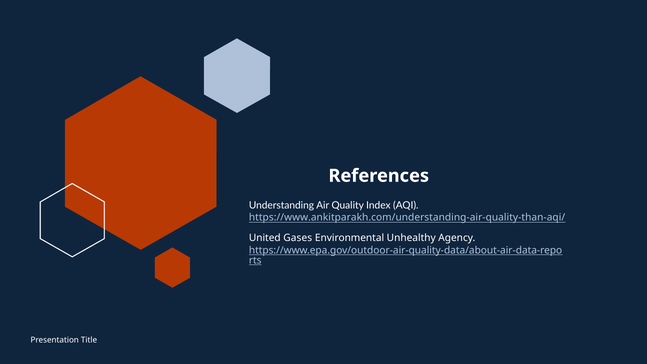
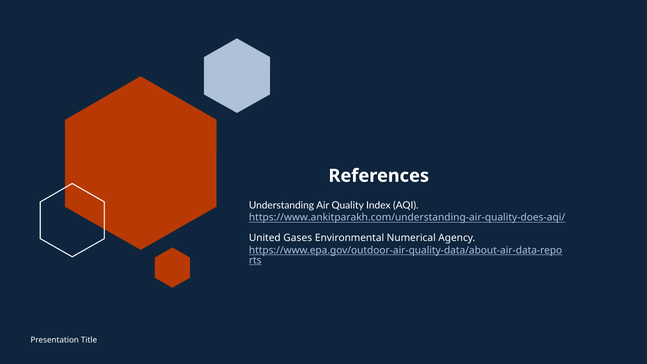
https://www.ankitparakh.com/understanding-air-quality-than-aqi/: https://www.ankitparakh.com/understanding-air-quality-than-aqi/ -> https://www.ankitparakh.com/understanding-air-quality-does-aqi/ (407, 217)
Unhealthy: Unhealthy -> Numerical (411, 238)
